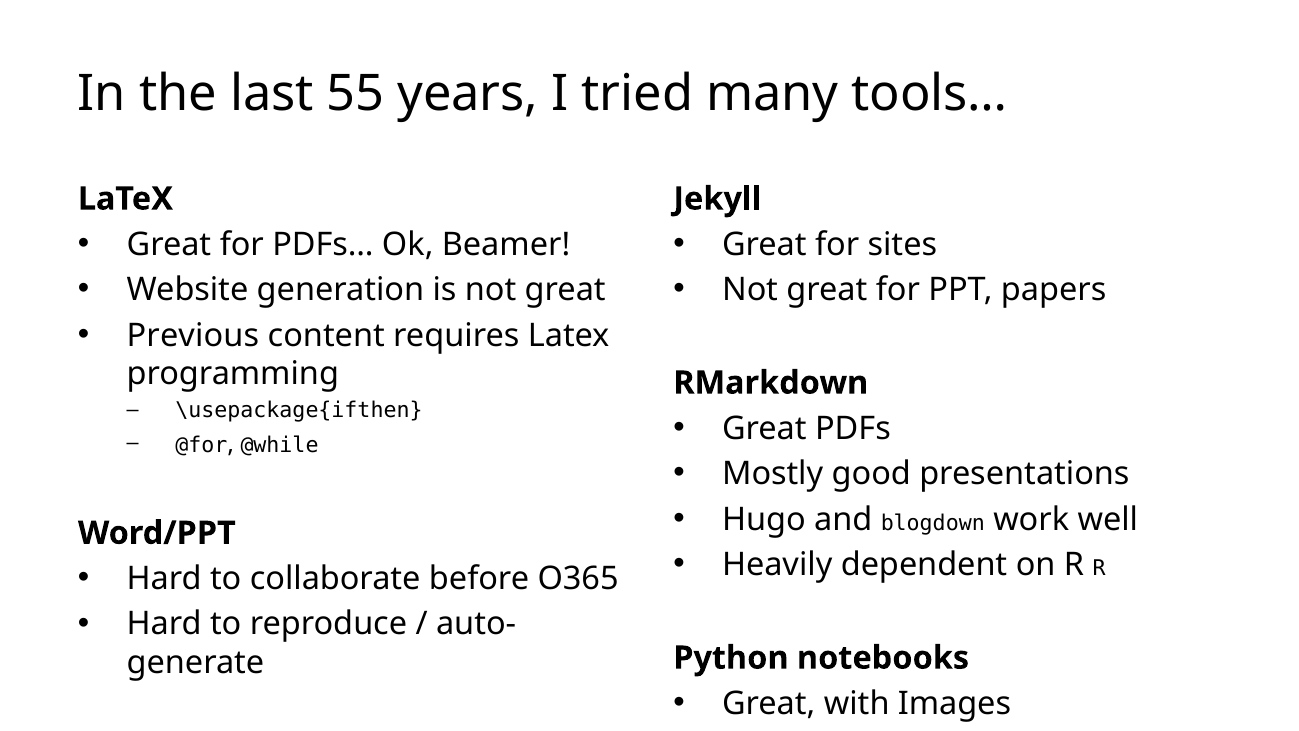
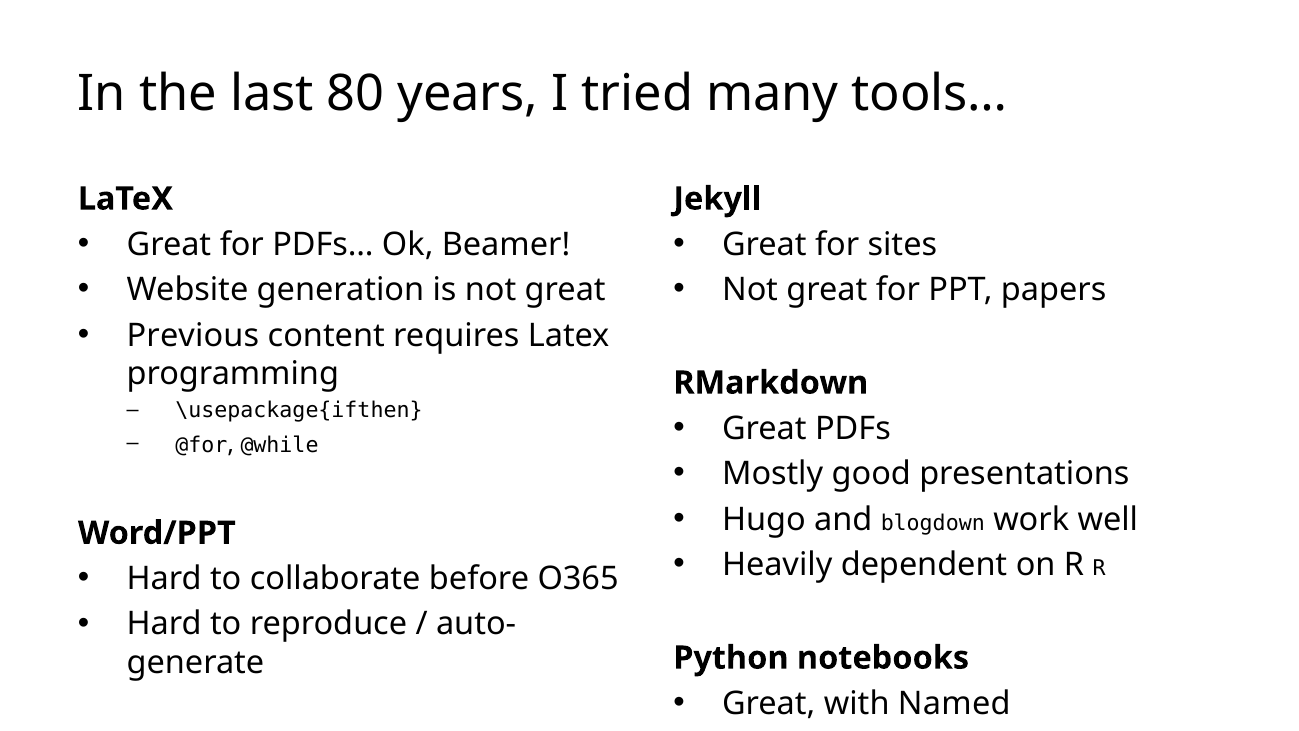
55: 55 -> 80 (356, 94)
Images: Images -> Named (954, 703)
